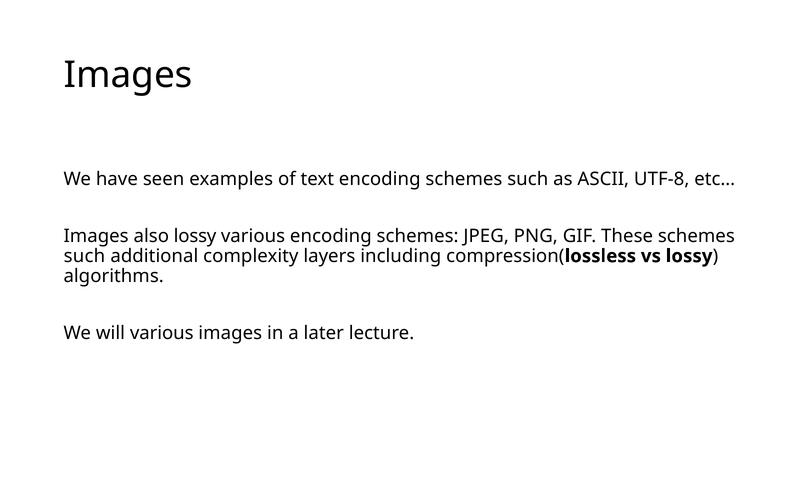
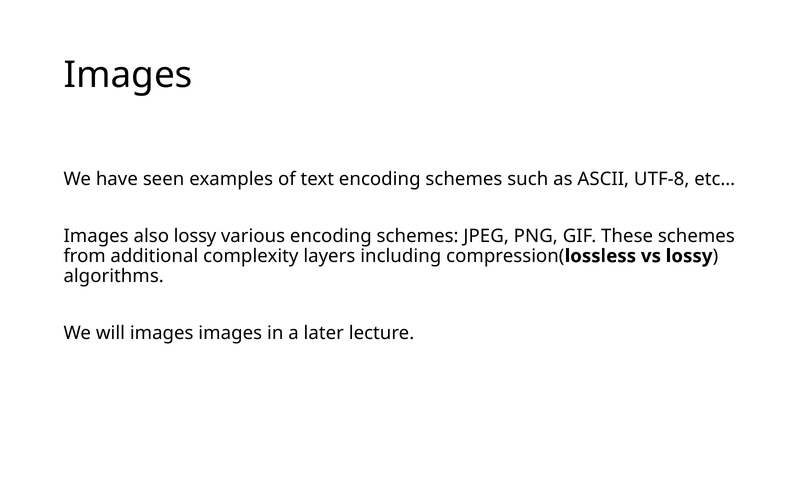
such: such -> from (85, 256)
will various: various -> images (162, 334)
